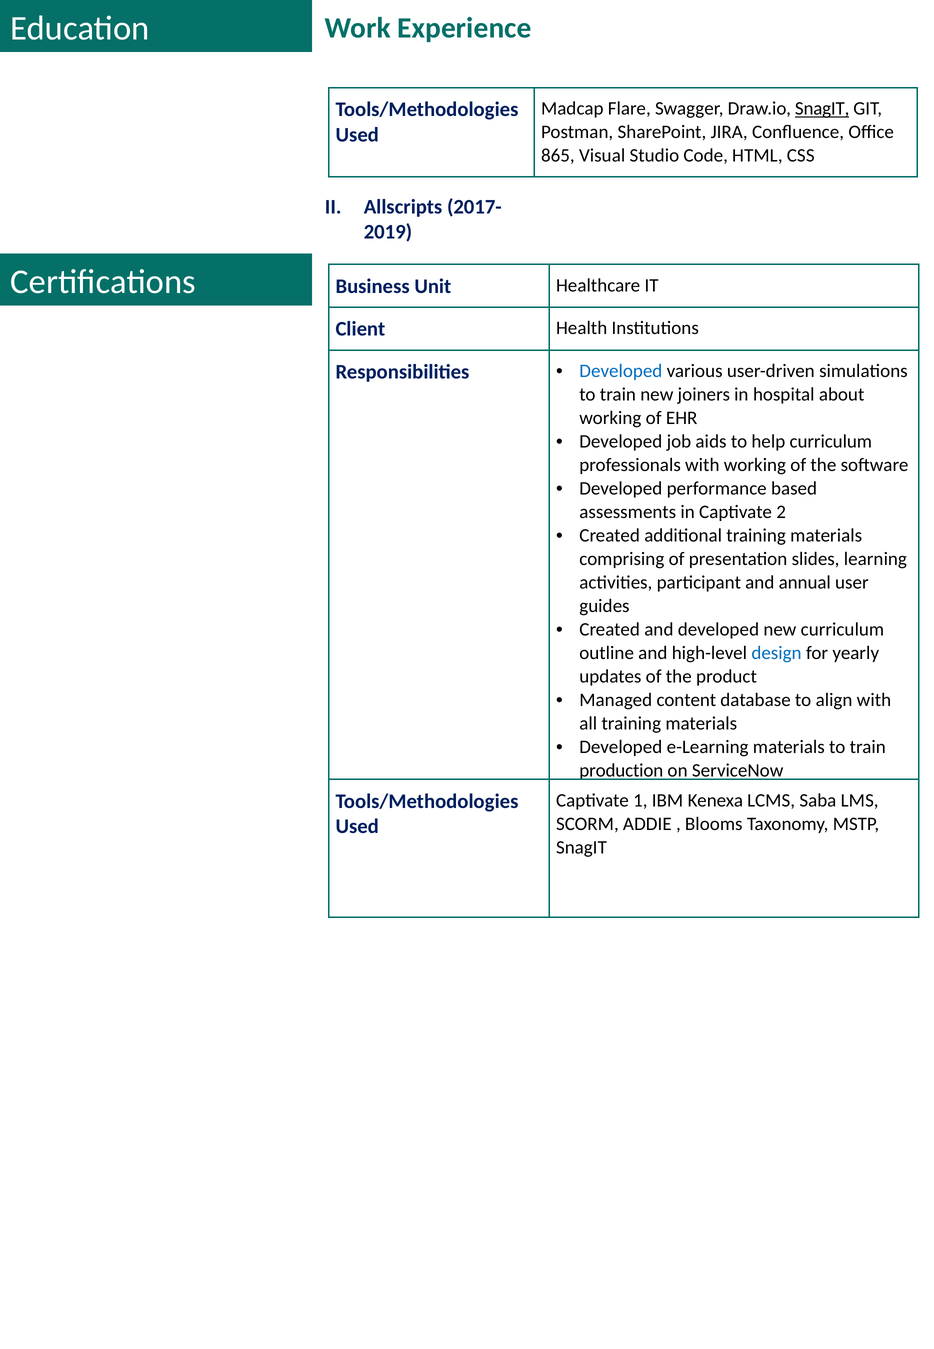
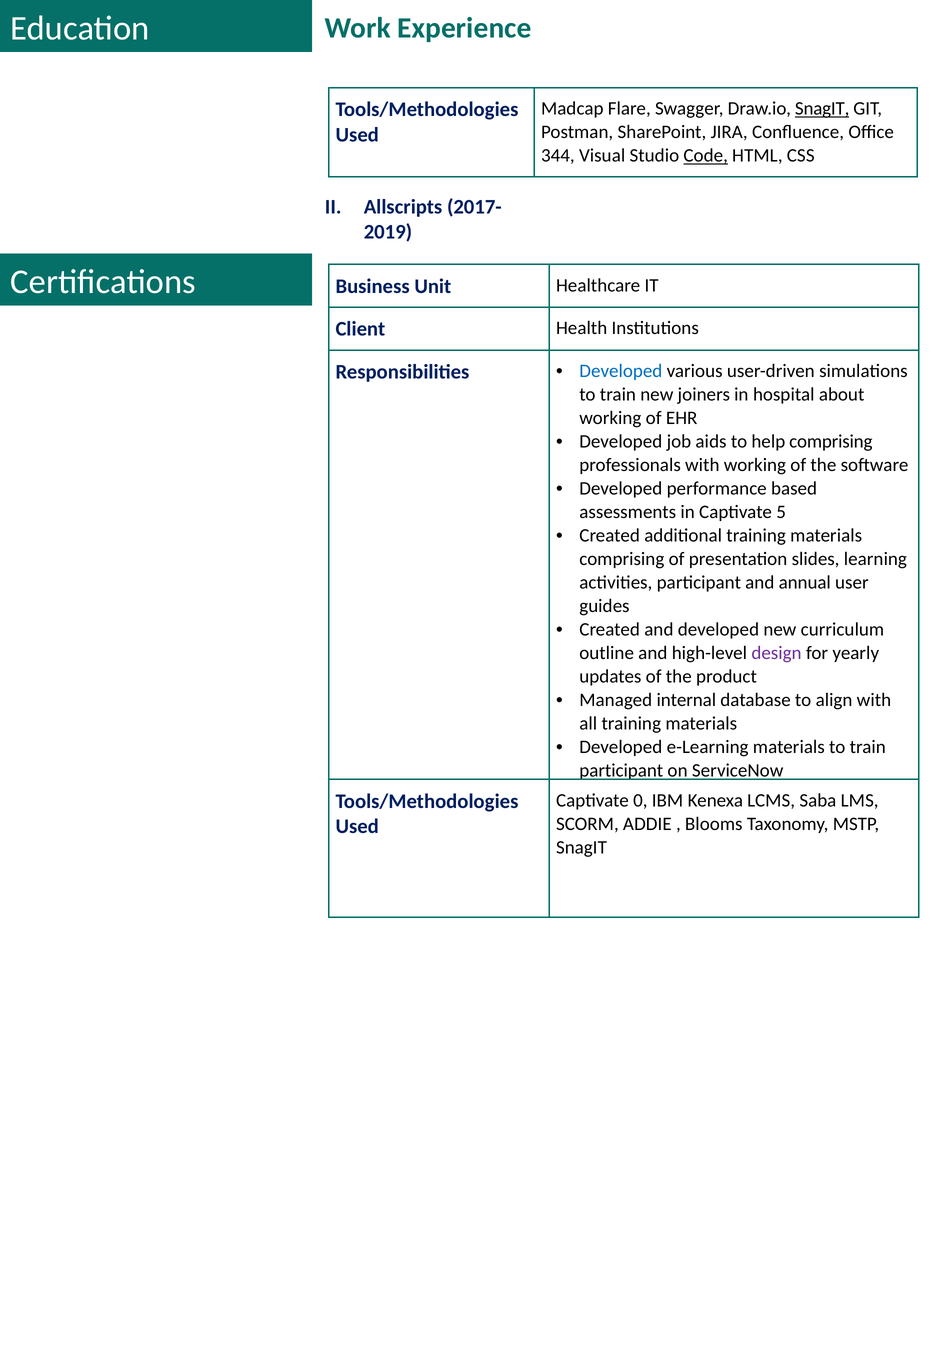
865: 865 -> 344 (558, 156)
Code underline: none -> present (706, 156)
help curriculum: curriculum -> comprising (831, 442)
2: 2 -> 5 (781, 512)
design colour: blue -> purple (776, 653)
content: content -> internal (686, 700)
production: production -> participant (621, 770)
1: 1 -> 0 (640, 800)
